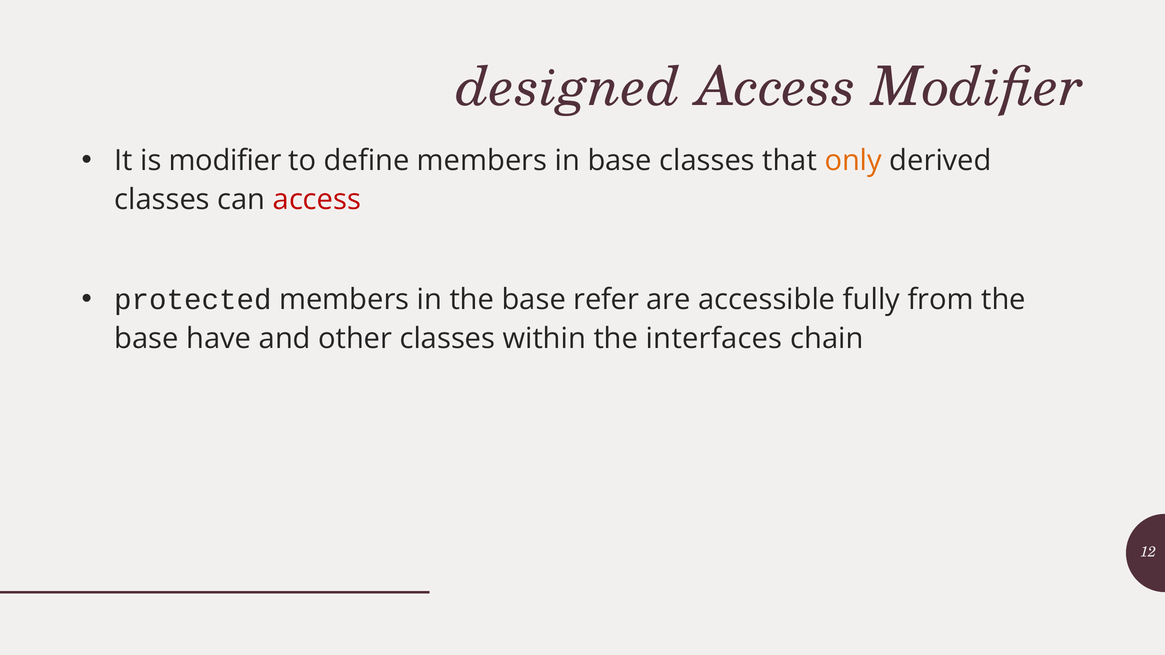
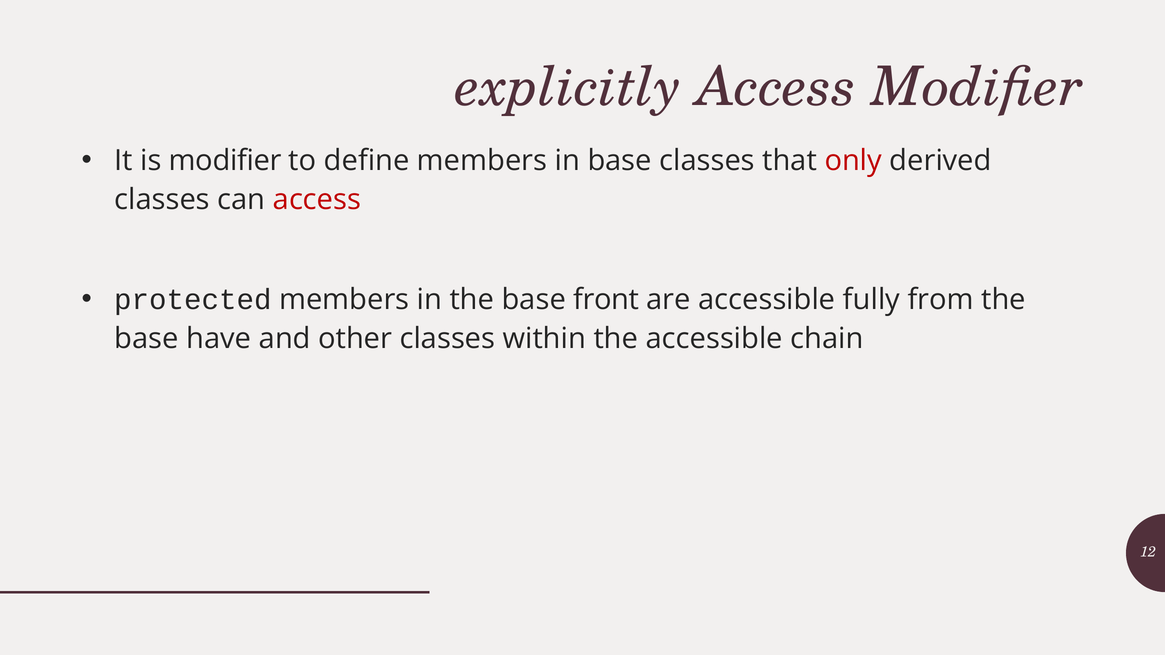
designed: designed -> explicitly (569, 87)
only colour: orange -> red (853, 161)
refer: refer -> front (606, 300)
the interfaces: interfaces -> accessible (714, 339)
